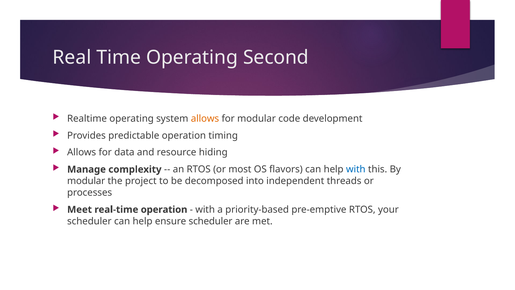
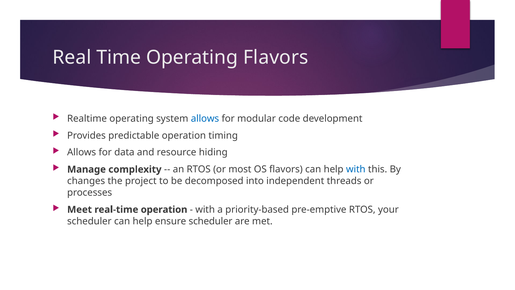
Operating Second: Second -> Flavors (276, 57)
allows colour: orange -> blue (205, 118)
modular: modular -> changes (86, 181)
